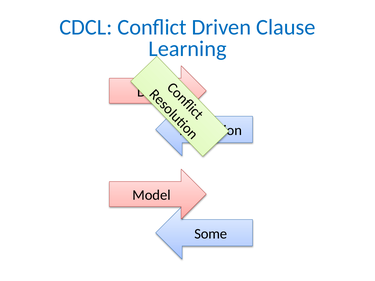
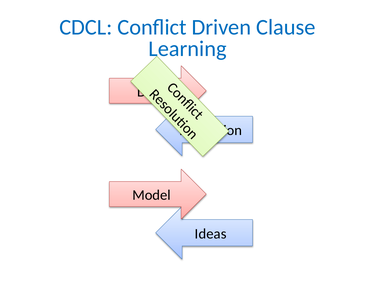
Some: Some -> Ideas (211, 234)
